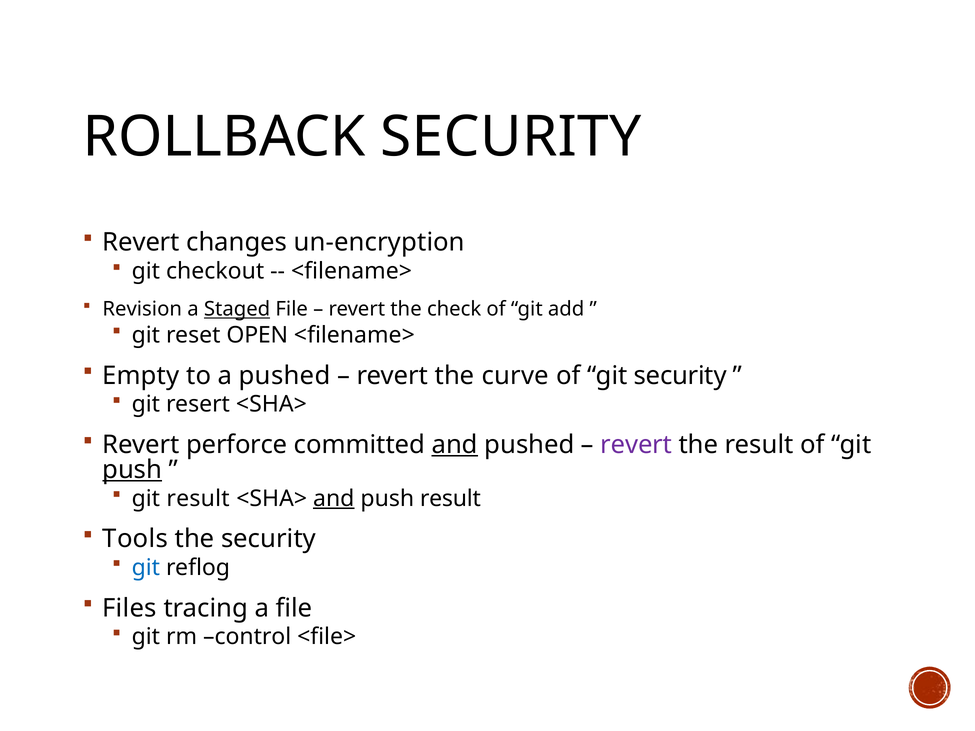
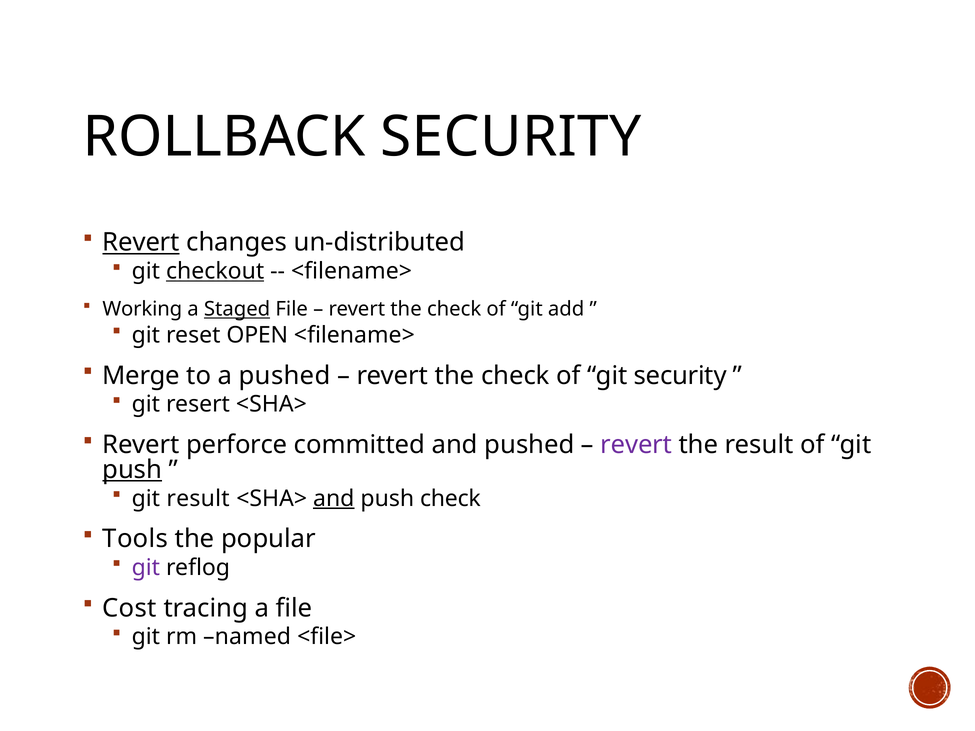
Revert underline: none -> present (141, 243)
un-encryption: un-encryption -> un-distributed (379, 243)
checkout underline: none -> present (215, 271)
Revision: Revision -> Working (142, 309)
Empty: Empty -> Merge (141, 376)
curve: curve -> check (515, 376)
and underline: present -> none (455, 445)
push result: result -> check (450, 499)
the security: security -> popular (269, 539)
git colour: blue -> purple (146, 568)
Files: Files -> Cost (130, 608)
control: control -> named (247, 637)
